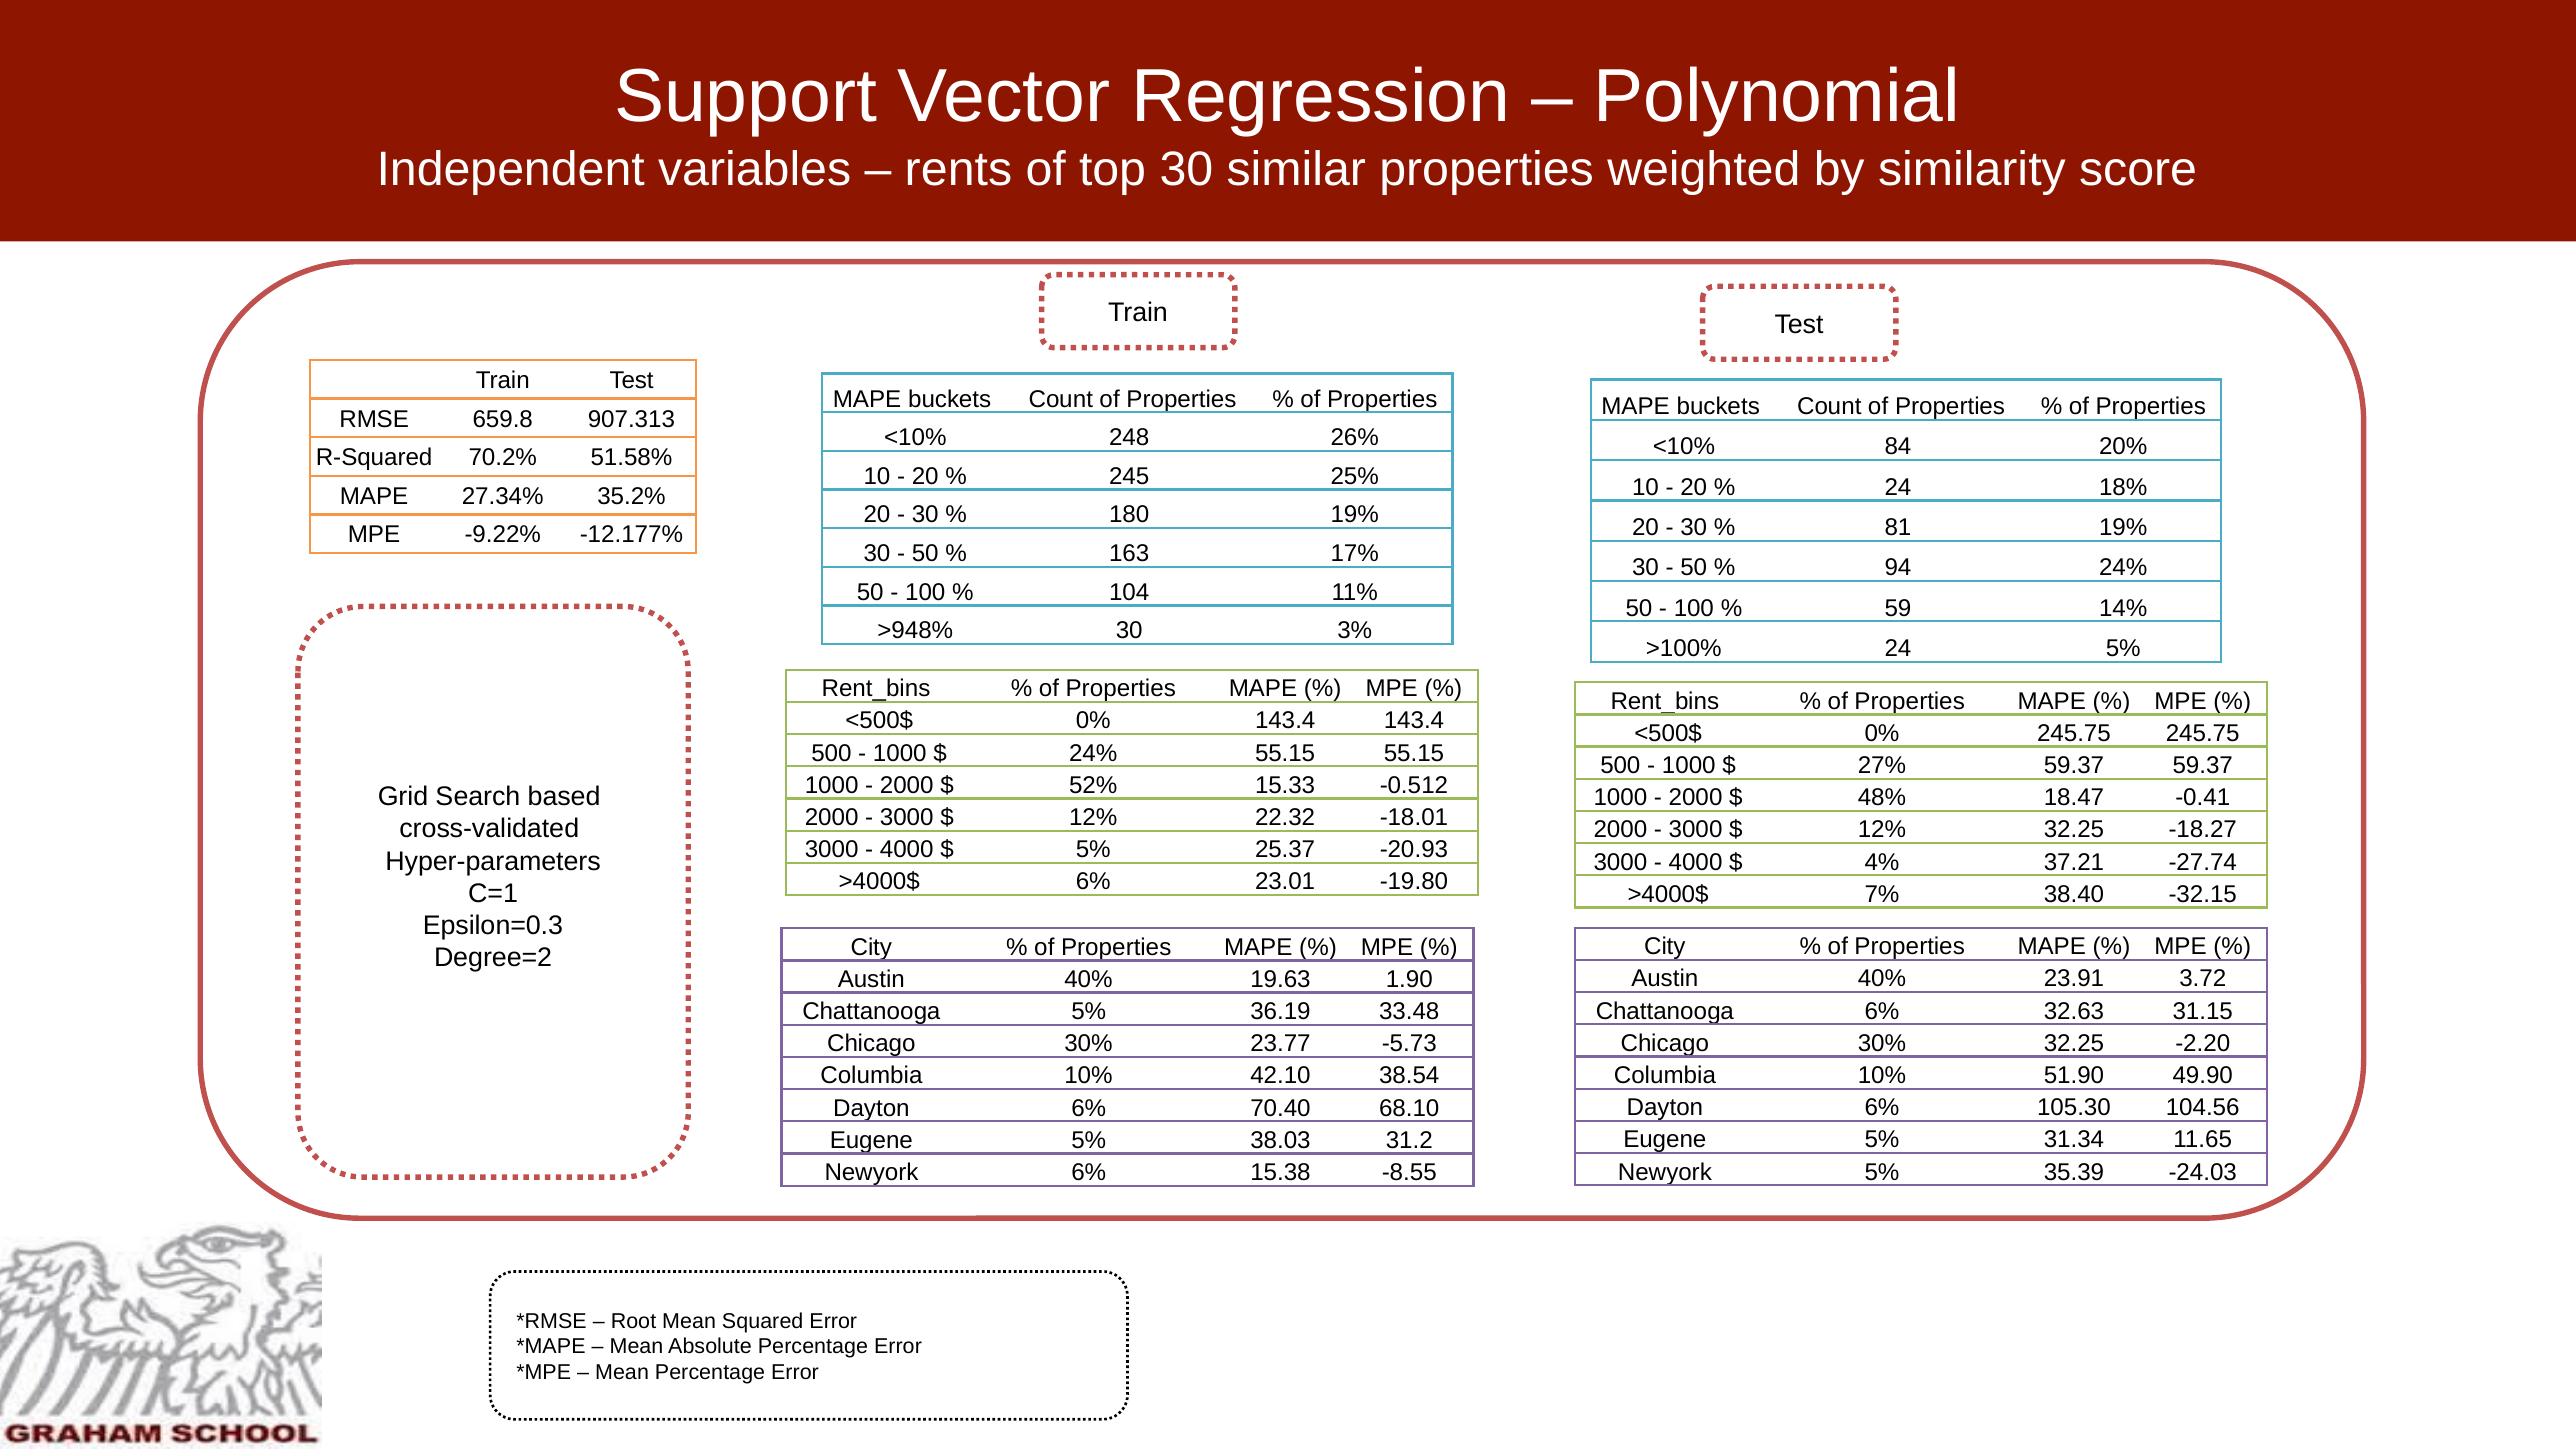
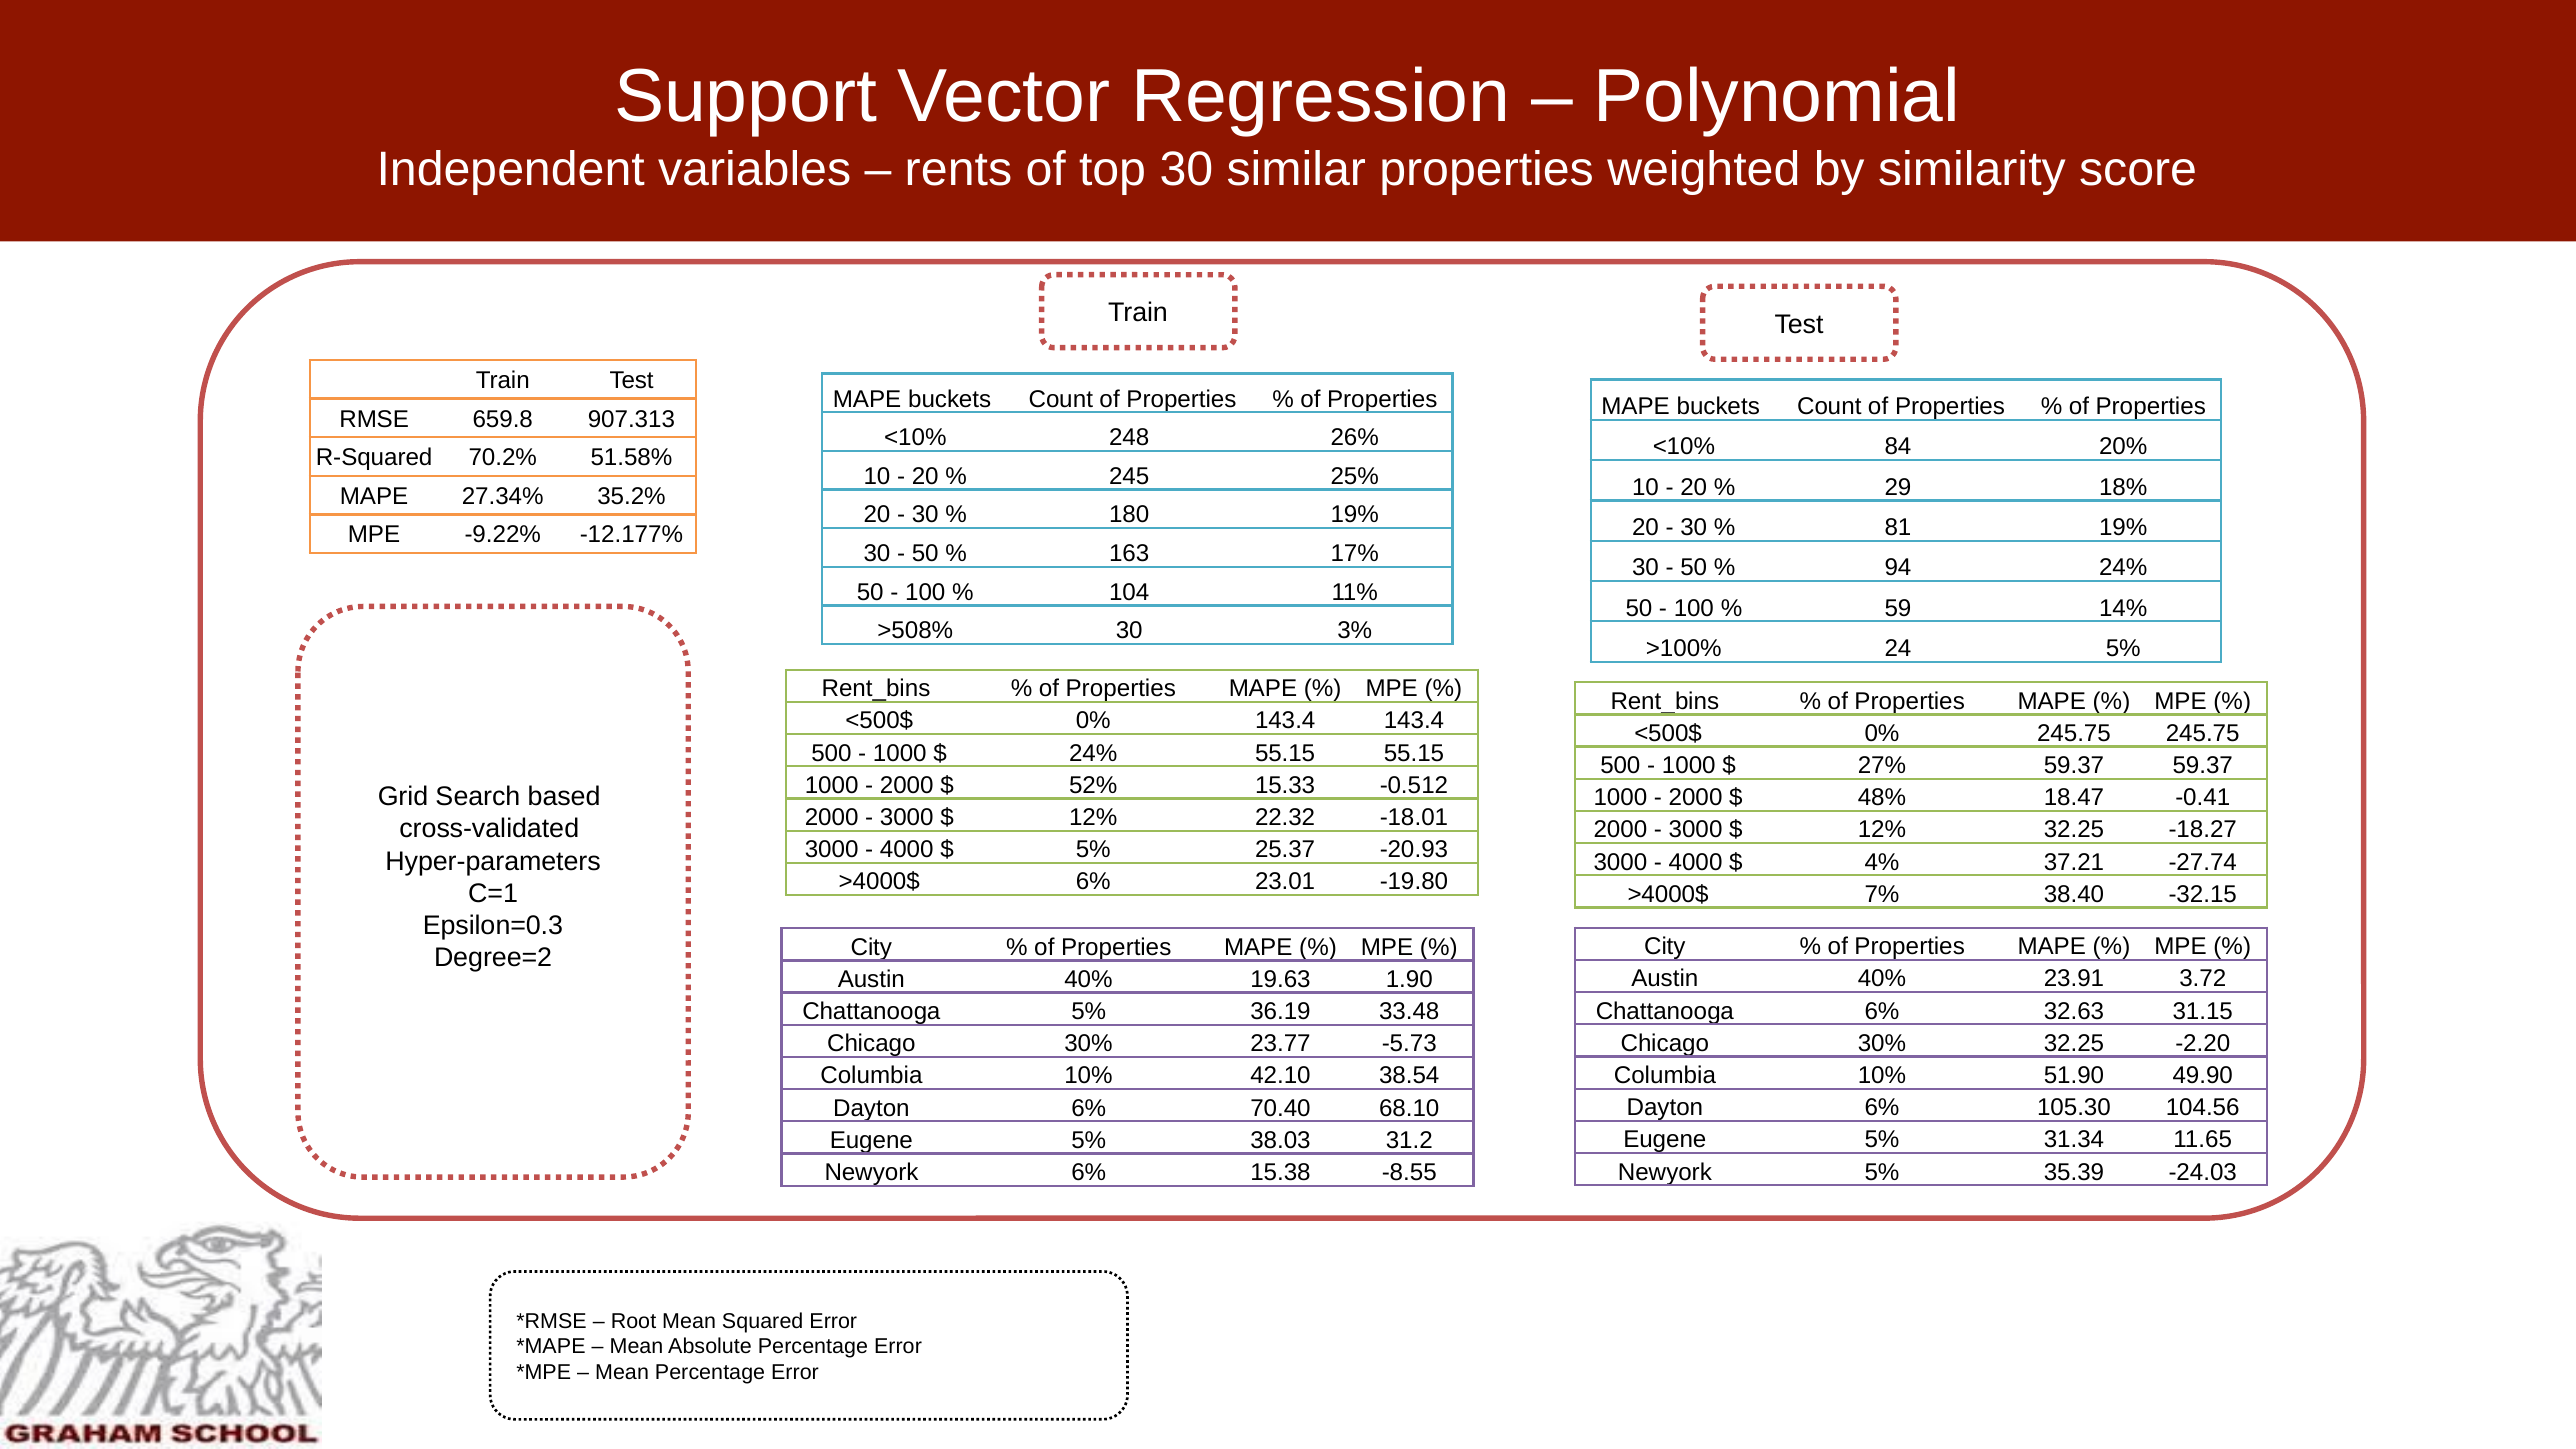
24: 24 -> 29 (1898, 487)
>948%: >948% -> >508% (915, 631)
